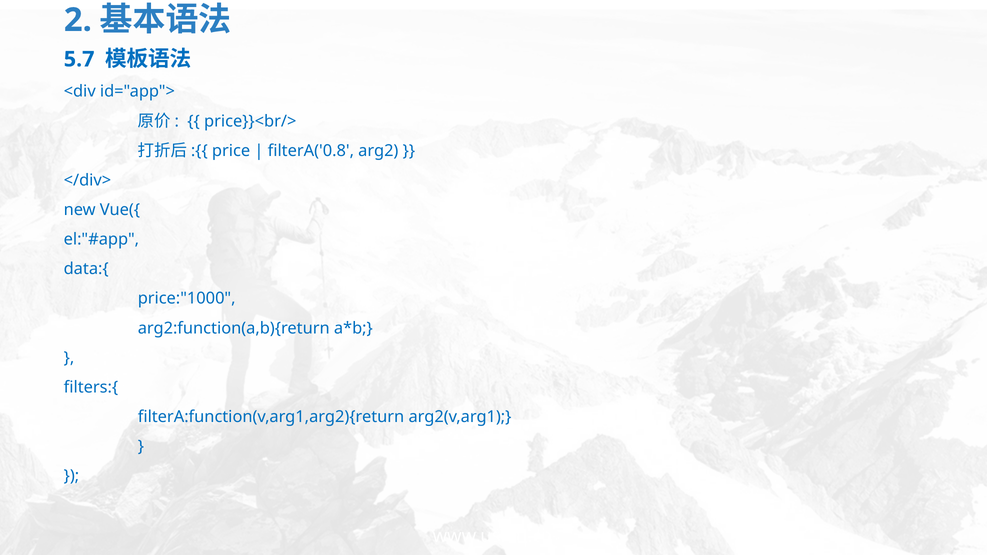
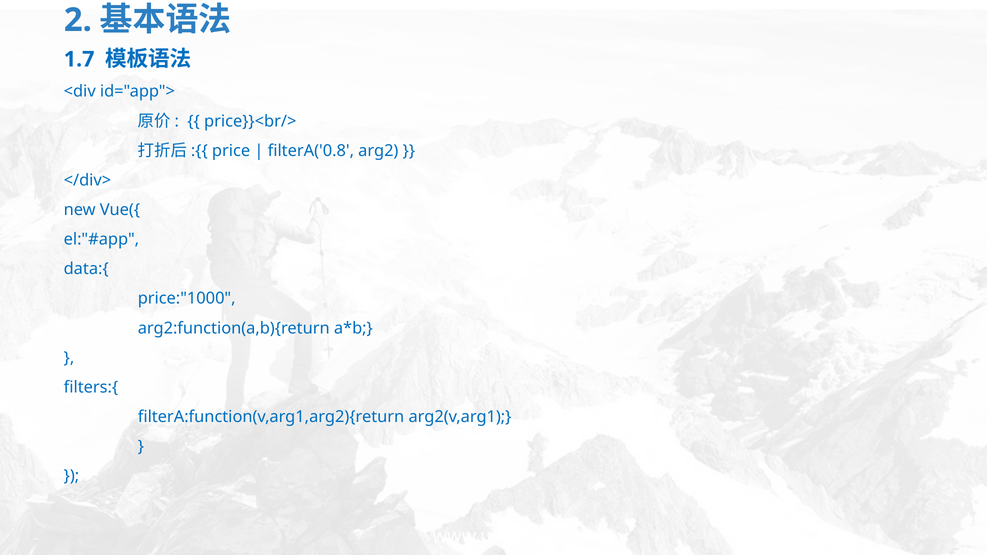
5.7: 5.7 -> 1.7 (79, 59)
